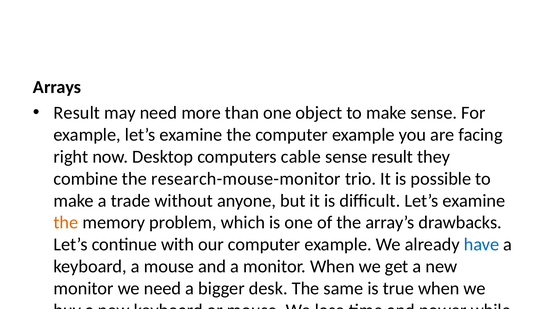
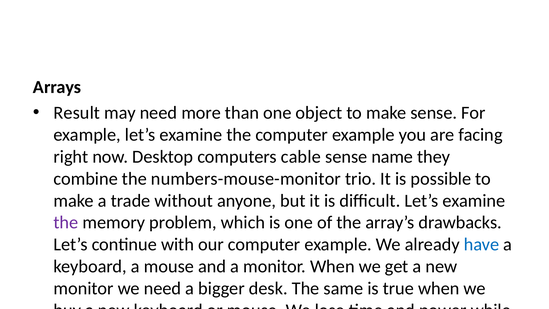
sense result: result -> name (392, 157)
research-mouse-monitor: research-mouse-monitor -> numbers-mouse-monitor (246, 179)
the colour: orange -> purple (66, 222)
